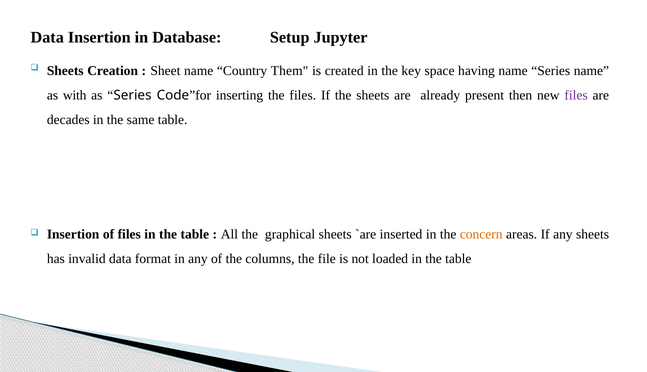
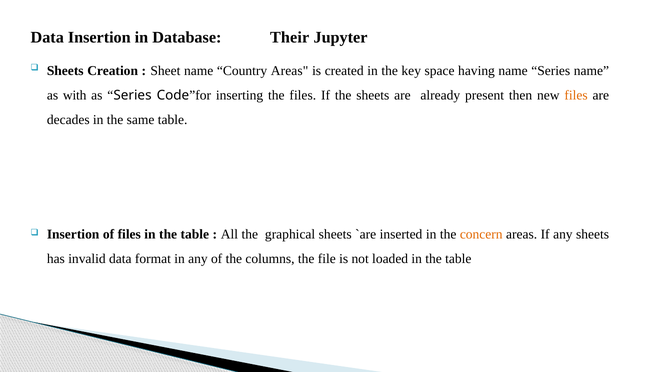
Setup: Setup -> Their (290, 38)
Country Them: Them -> Areas (290, 71)
files colour: purple -> orange (576, 96)
